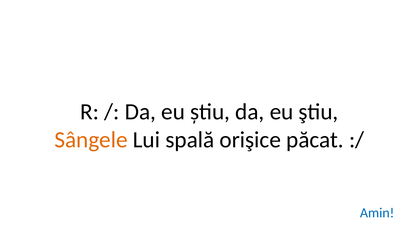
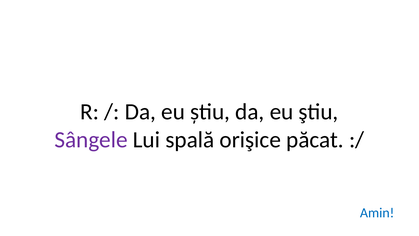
Sângele colour: orange -> purple (91, 140)
